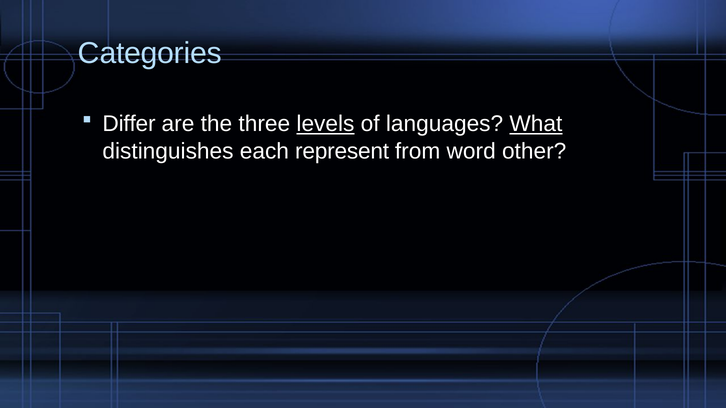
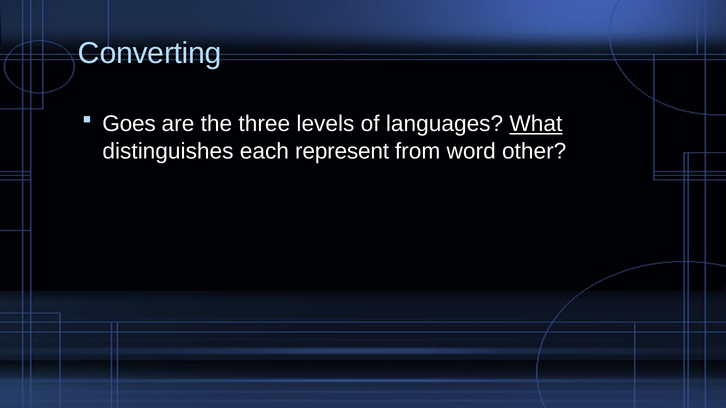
Categories: Categories -> Converting (150, 53)
Differ: Differ -> Goes (129, 124)
levels underline: present -> none (325, 124)
